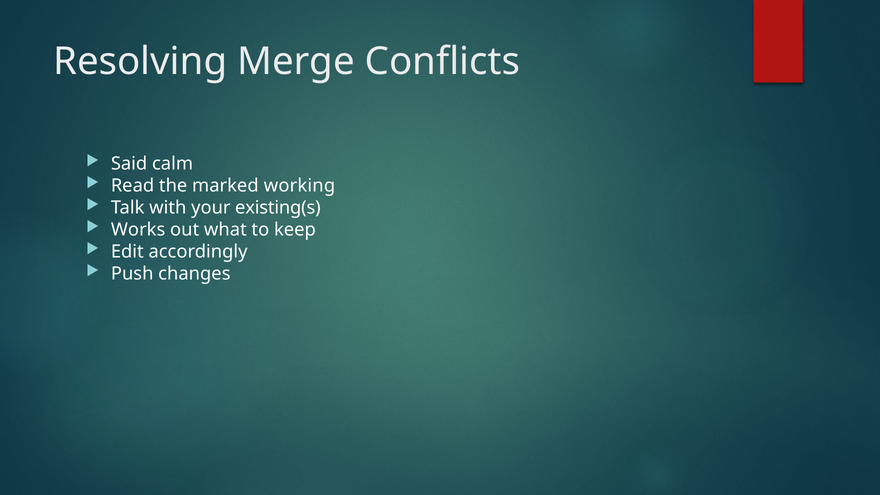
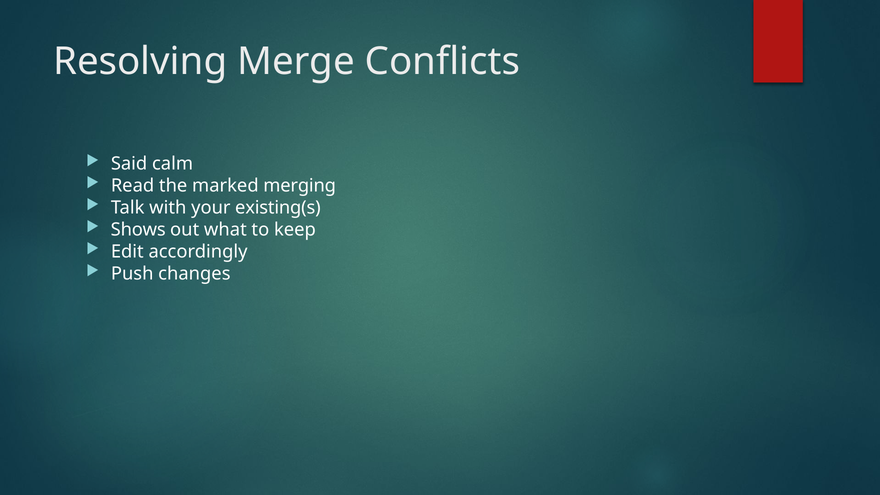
working: working -> merging (300, 186)
Works: Works -> Shows (138, 230)
